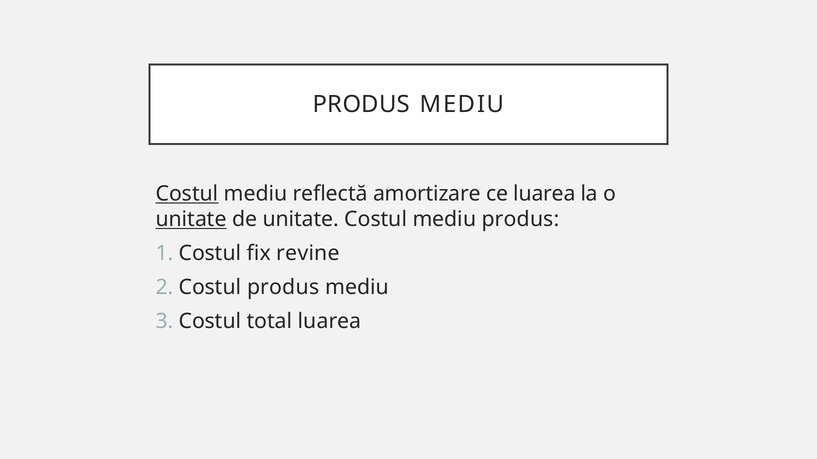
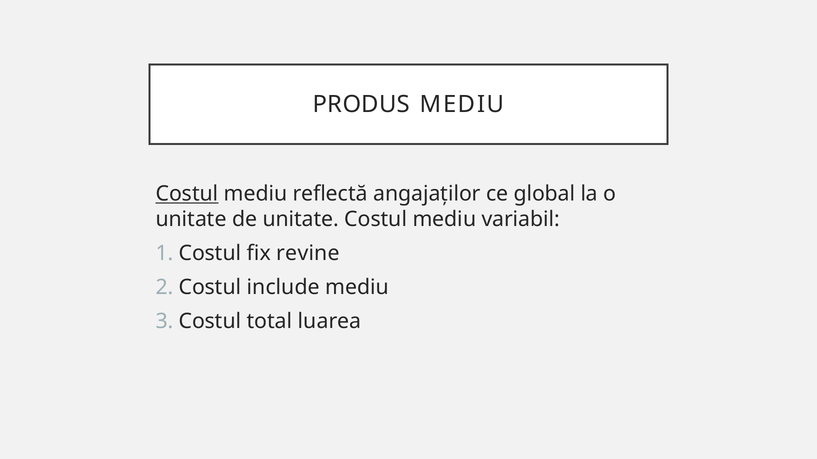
amortizare: amortizare -> angajaților (427, 194)
ce luarea: luarea -> global (544, 194)
unitate underline: present -> none (191, 220)
mediu produs: produs -> variabil (521, 220)
produs: produs -> include (283, 288)
